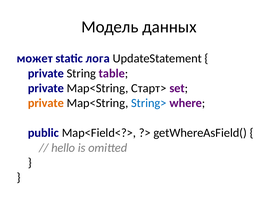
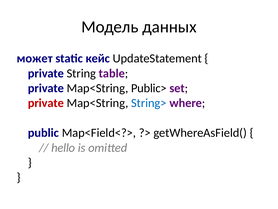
лога: лога -> кейс (98, 58)
Старт>: Старт> -> Public> (149, 88)
private colour: orange -> red (46, 103)
